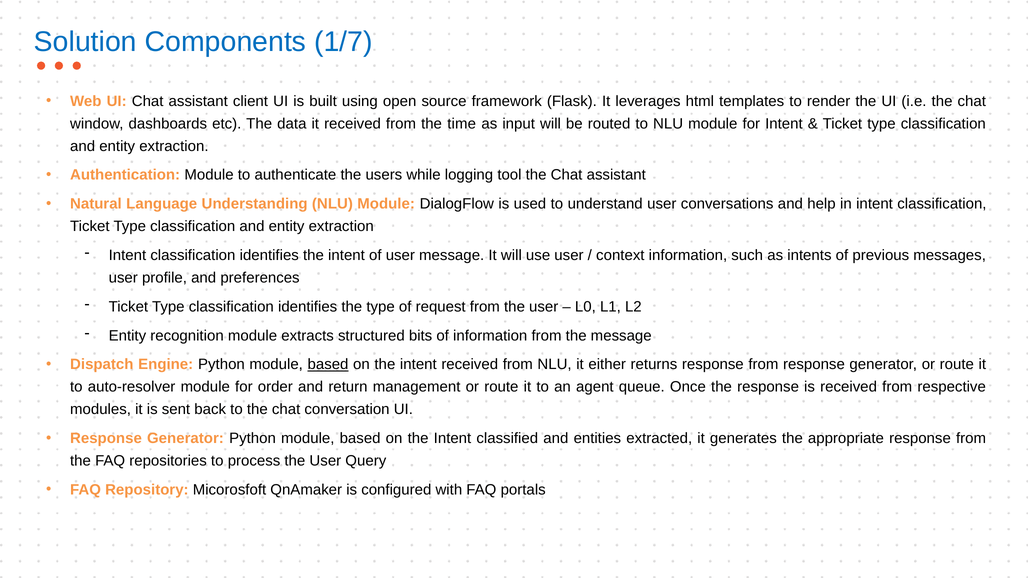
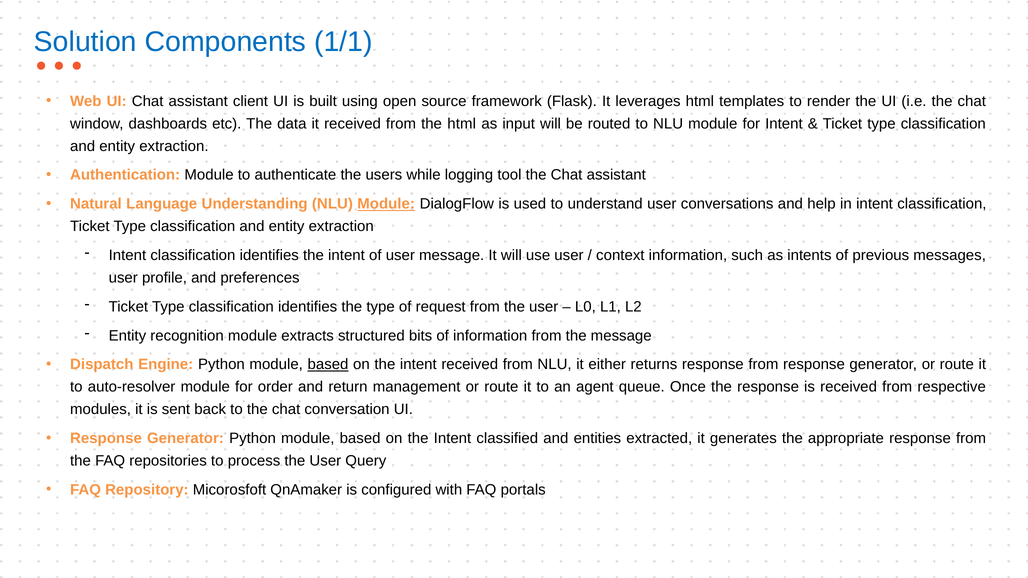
1/7: 1/7 -> 1/1 (343, 42)
the time: time -> html (462, 124)
Module underline: none -> present (386, 204)
